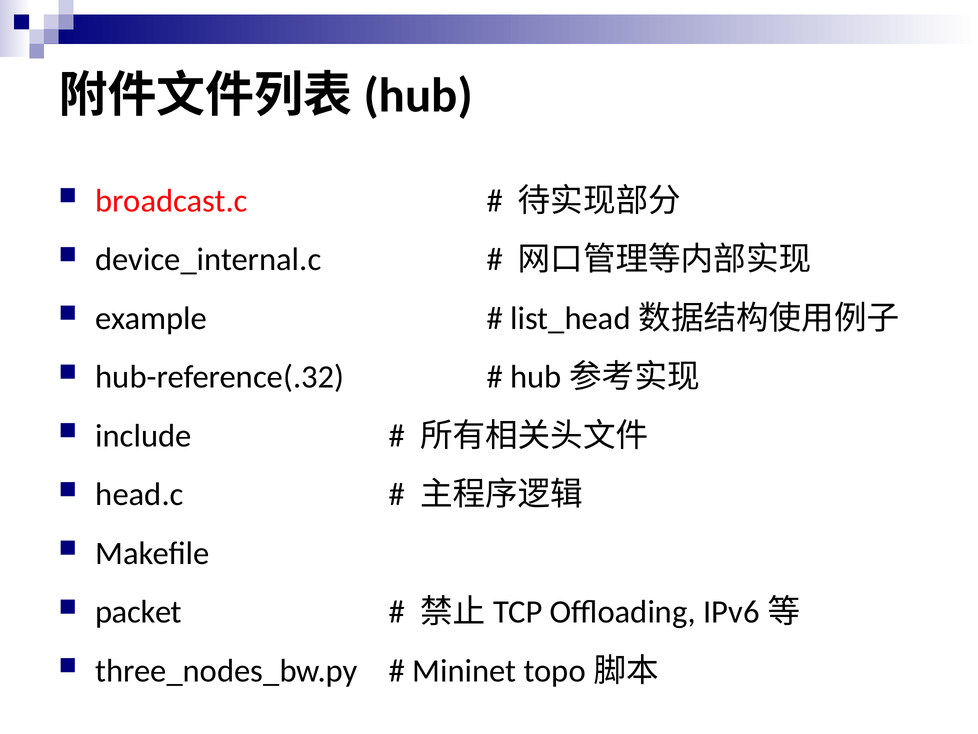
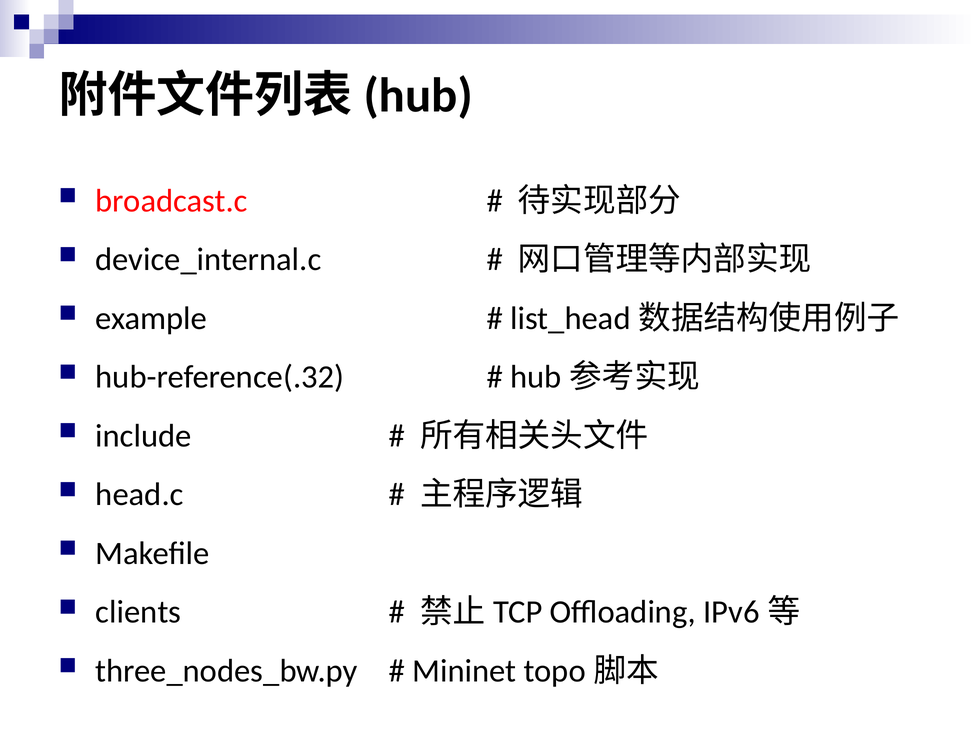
packet: packet -> clients (138, 612)
